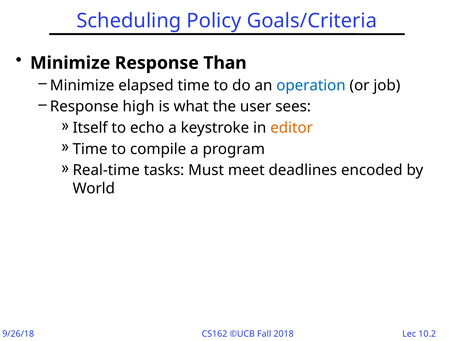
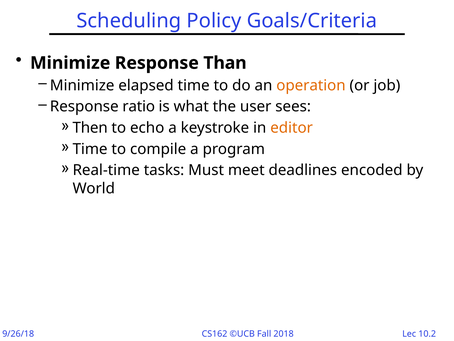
operation colour: blue -> orange (311, 85)
high: high -> ratio (139, 106)
Itself: Itself -> Then (90, 128)
